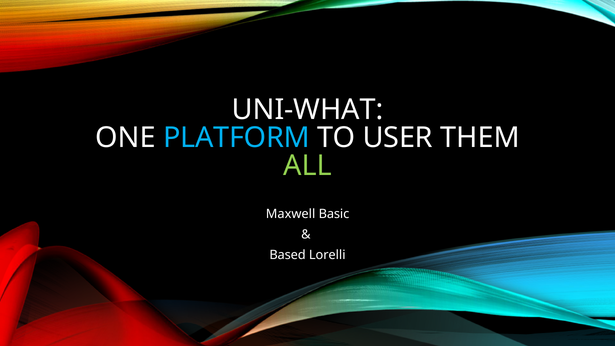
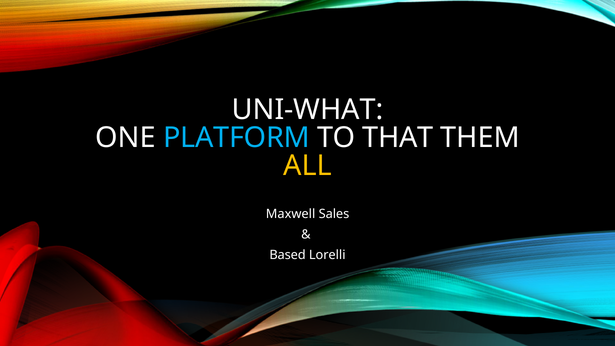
USER: USER -> THAT (398, 138)
ALL colour: light green -> yellow (308, 166)
Basic: Basic -> Sales (334, 214)
